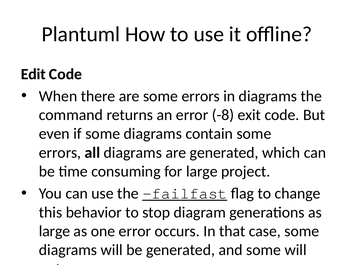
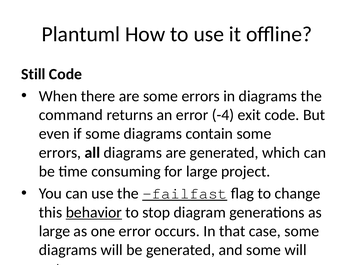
Edit: Edit -> Still (33, 74)
-8: -8 -> -4 (223, 115)
behavior underline: none -> present (94, 213)
